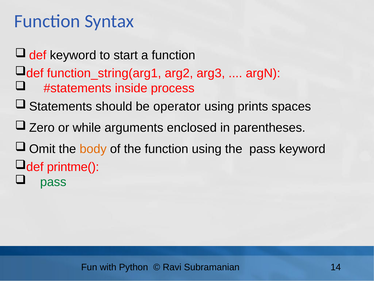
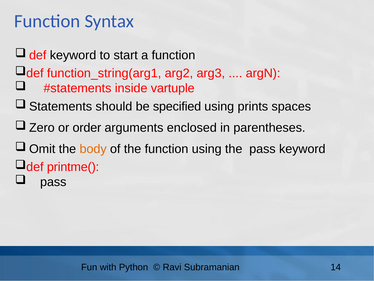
process: process -> vartuple (173, 88)
operator: operator -> specified (177, 106)
while: while -> order (87, 127)
pass colour: green -> black (53, 182)
